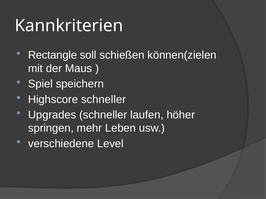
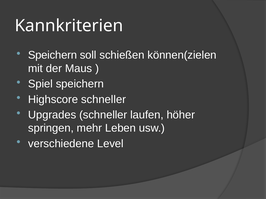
Rectangle: Rectangle -> Speichern (53, 55)
